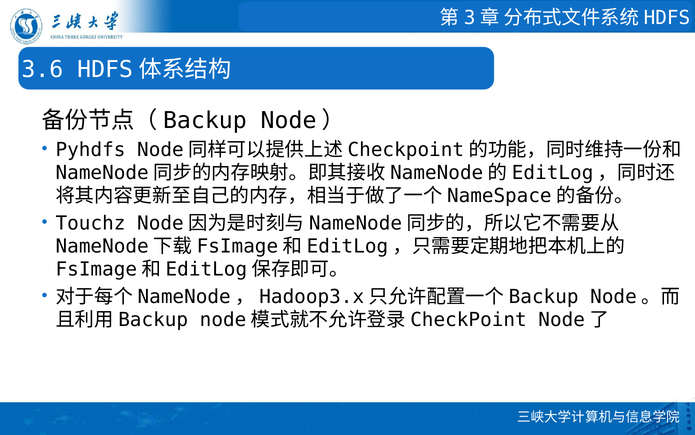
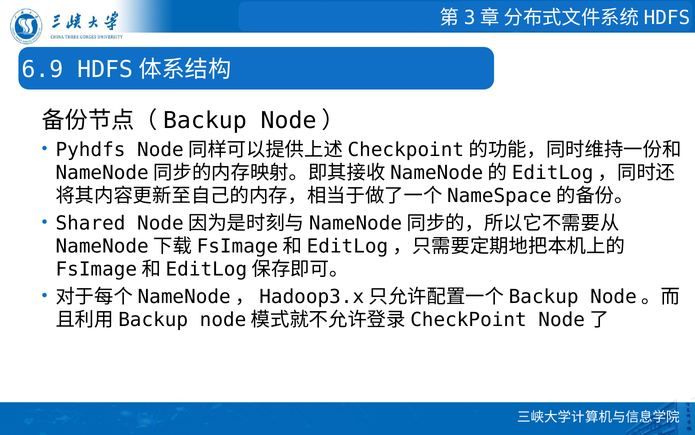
3.6: 3.6 -> 6.9 (42, 70)
Touchz: Touchz -> Shared (91, 223)
